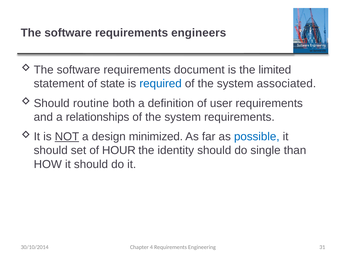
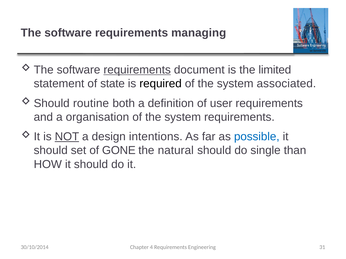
engineers: engineers -> managing (199, 33)
requirements underline: none -> present (137, 70)
required colour: blue -> black (161, 84)
relationships: relationships -> organisation (97, 117)
minimized: minimized -> intentions (156, 137)
HOUR: HOUR -> GONE (119, 151)
identity: identity -> natural (176, 151)
